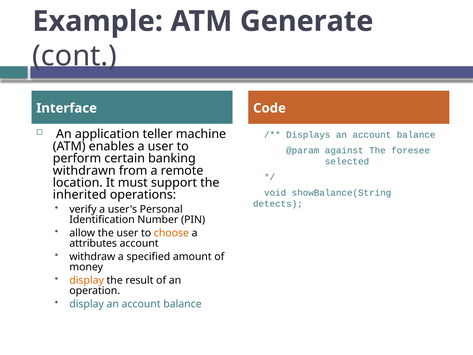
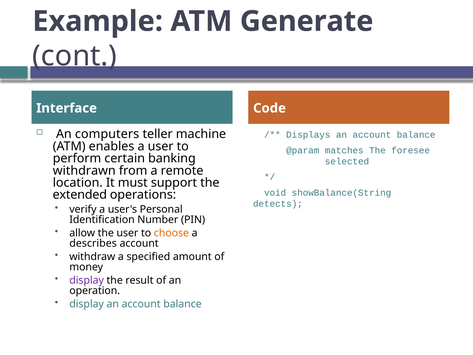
application: application -> computers (107, 134)
against: against -> matches (344, 150)
inherited: inherited -> extended (80, 195)
attributes: attributes -> describes (93, 243)
display colour: orange -> purple (87, 280)
